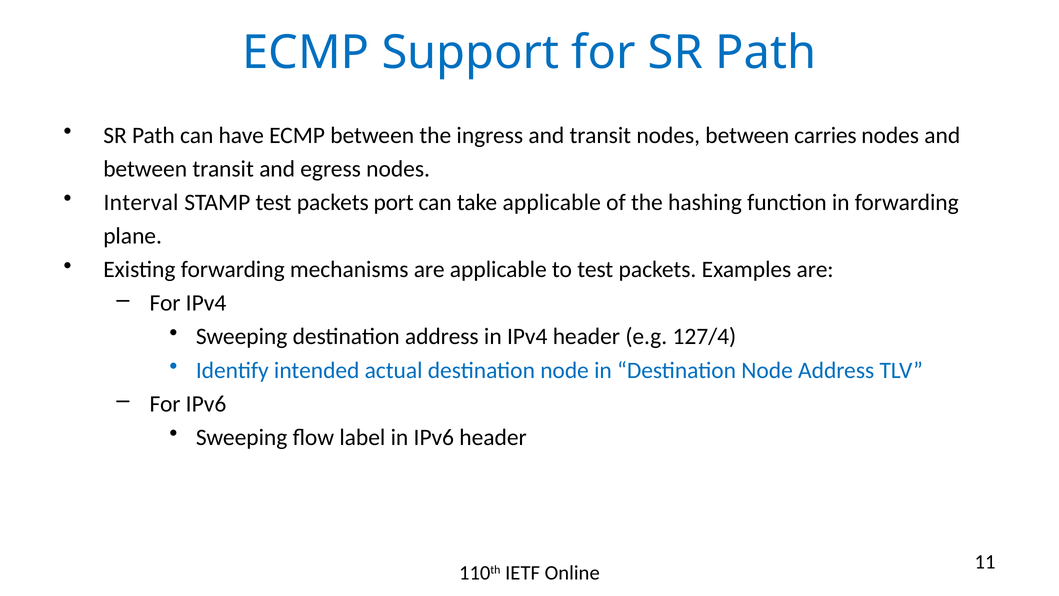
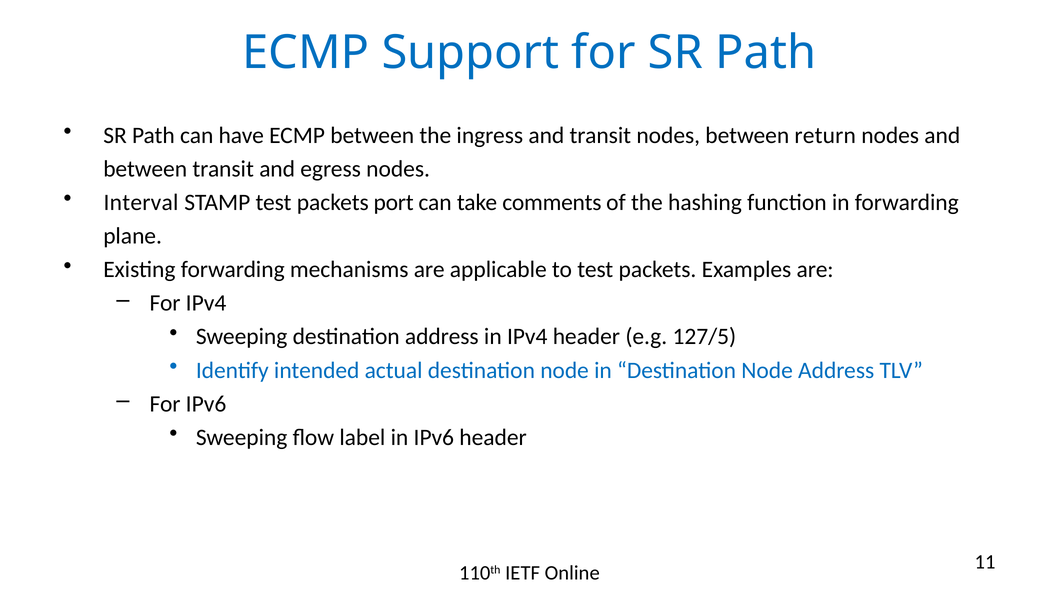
carries: carries -> return (825, 135)
take applicable: applicable -> comments (552, 202)
127/4: 127/4 -> 127/5 (704, 337)
